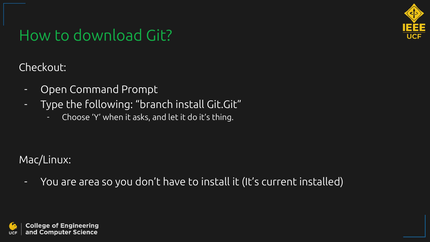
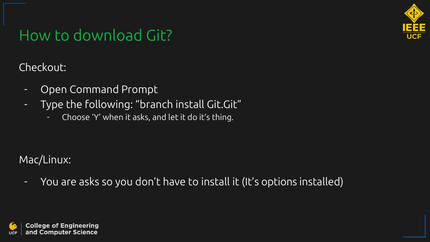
are area: area -> asks (89, 182)
current: current -> options (279, 182)
